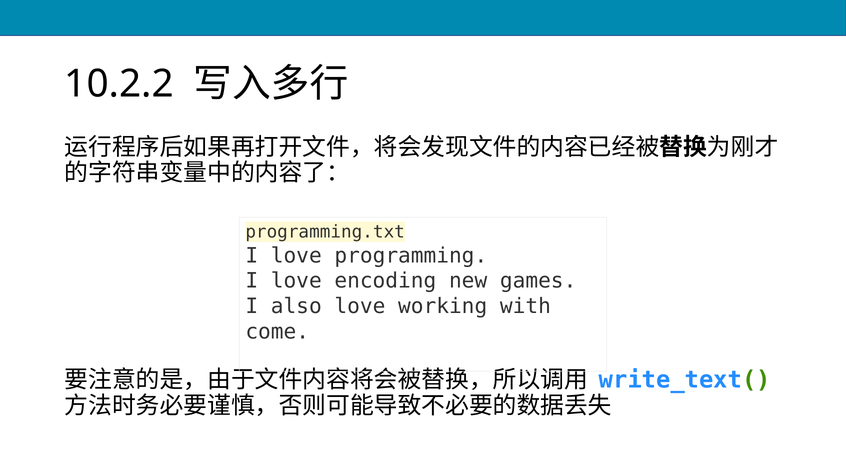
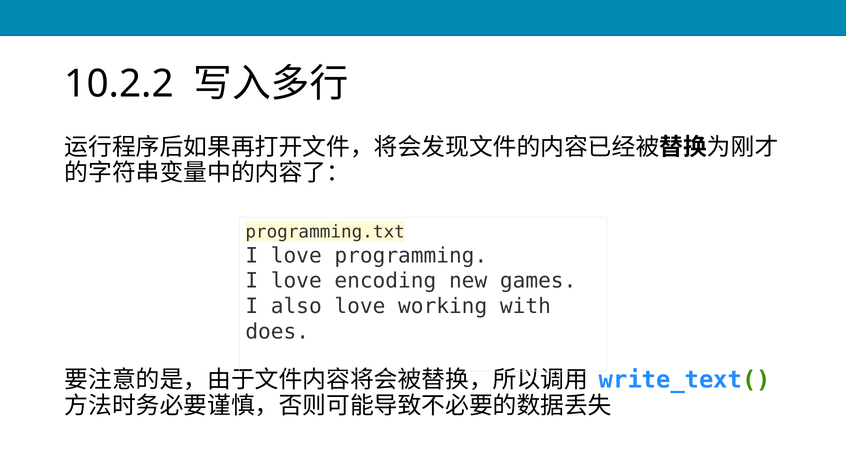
come: come -> does (277, 332)
